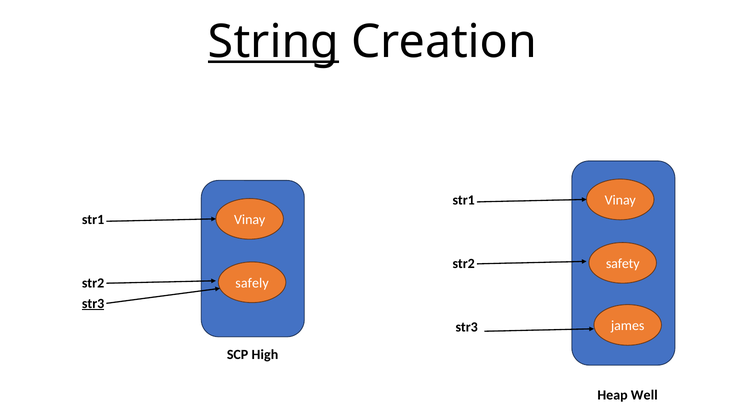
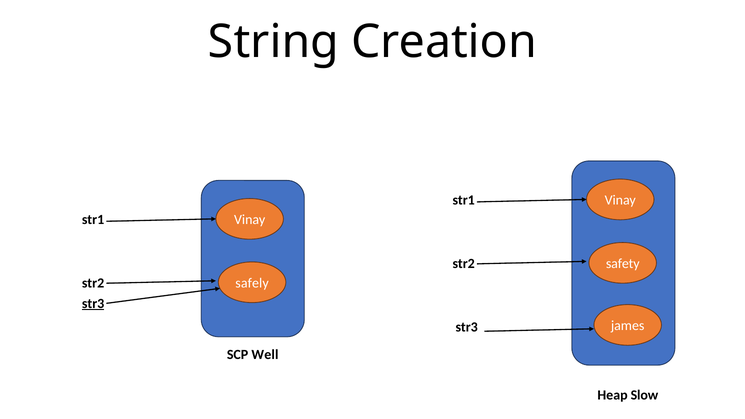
String underline: present -> none (273, 42)
High: High -> Well (265, 355)
Well: Well -> Slow (644, 395)
